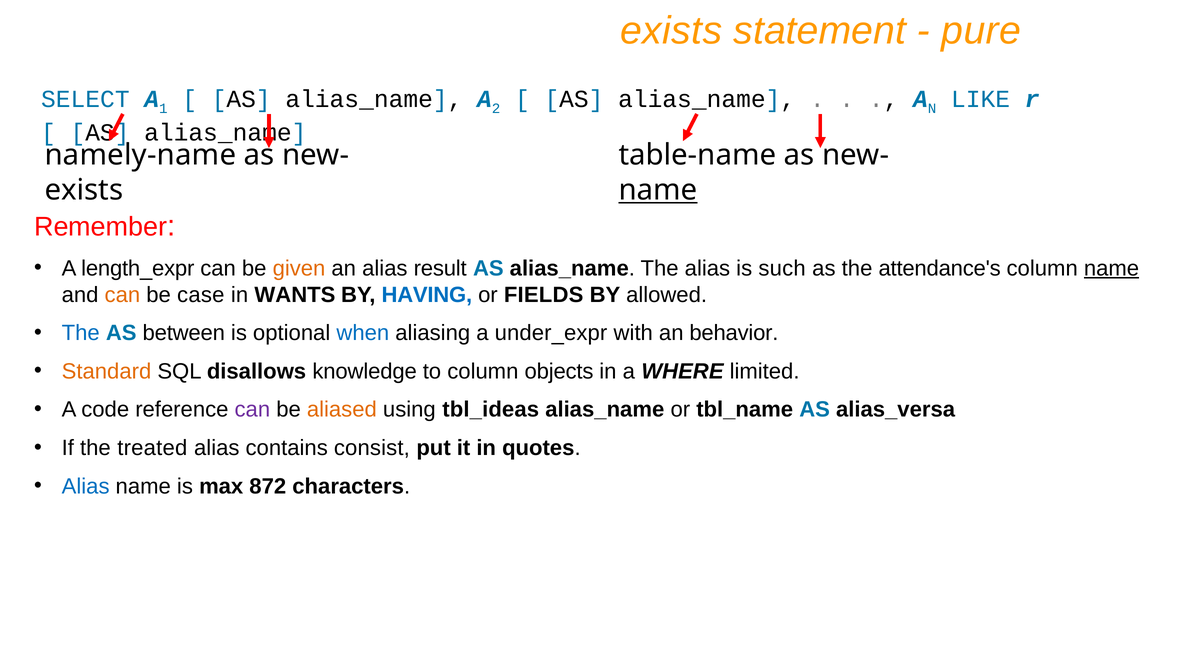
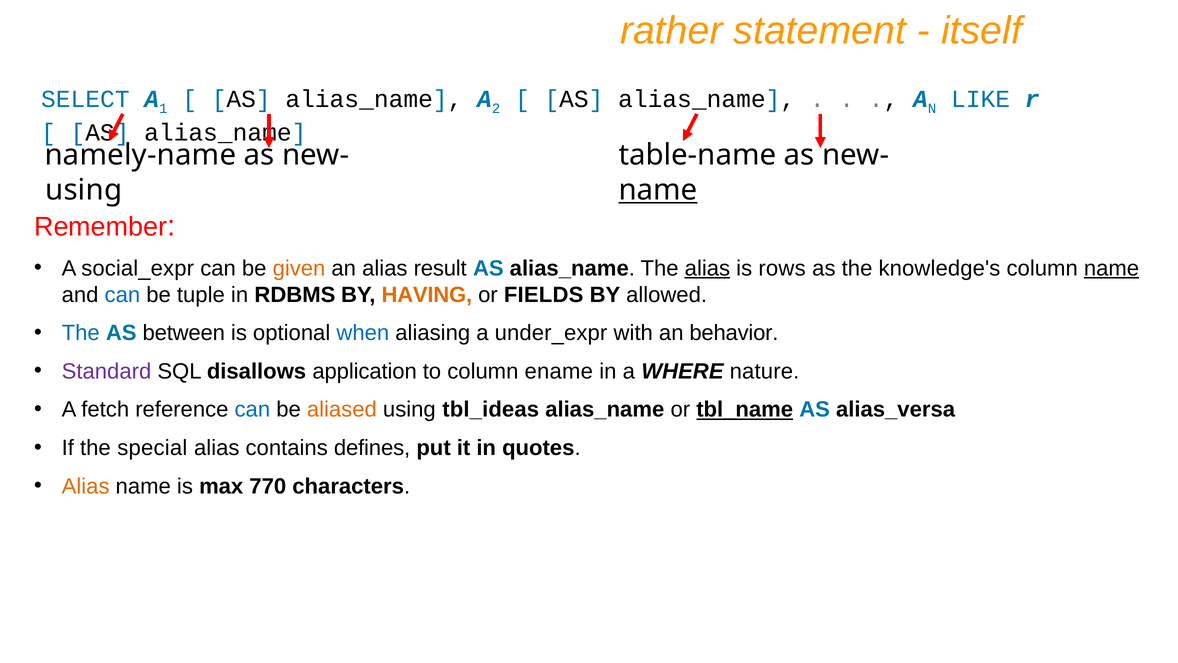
exists: exists -> rather (671, 31)
pure: pure -> itself (982, 31)
exists: exists -> using (84, 190)
length_expr: length_expr -> social_expr (138, 268)
alias underline: none -> present (707, 268)
such: such -> rows (782, 268)
attendance's: attendance's -> knowledge's (939, 268)
can colour: orange -> blue (122, 295)
case: case -> tuple (201, 295)
WANTS: WANTS -> RDBMS (295, 295)
HAVING colour: blue -> orange (427, 295)
Standard colour: orange -> purple (107, 371)
knowledge: knowledge -> application (365, 371)
objects: objects -> ename (559, 371)
limited: limited -> nature (765, 371)
code: code -> fetch (105, 409)
can colour: purple -> blue (252, 409)
tbl_name underline: none -> present (745, 409)
treated: treated -> special (152, 448)
consist: consist -> defines (372, 448)
Alias colour: blue -> orange (86, 486)
872: 872 -> 770 (268, 486)
